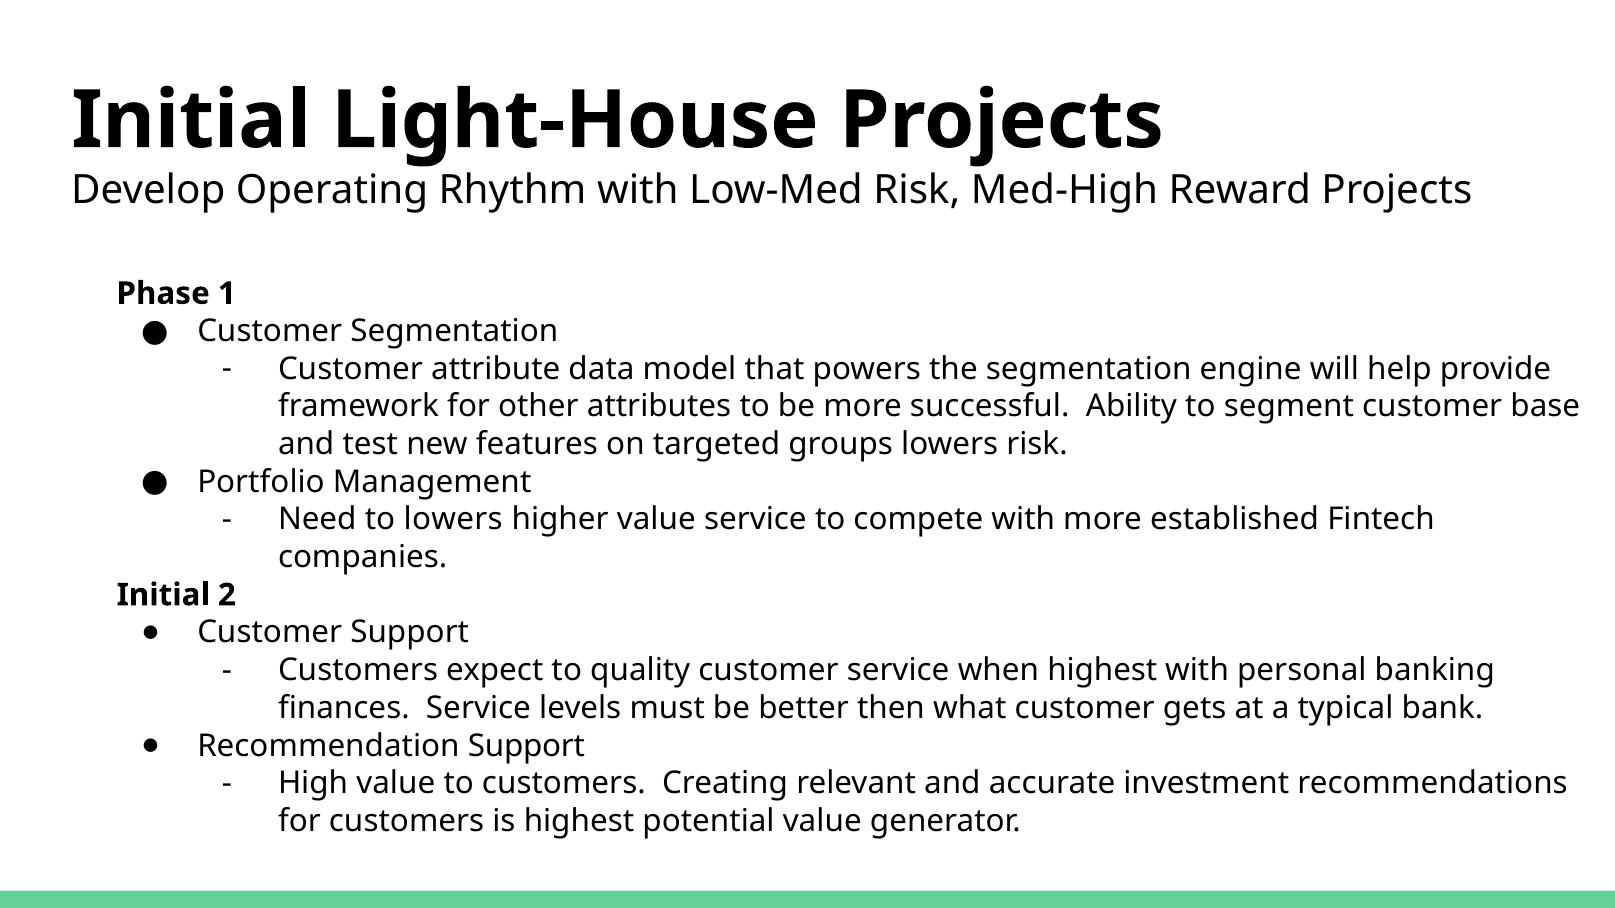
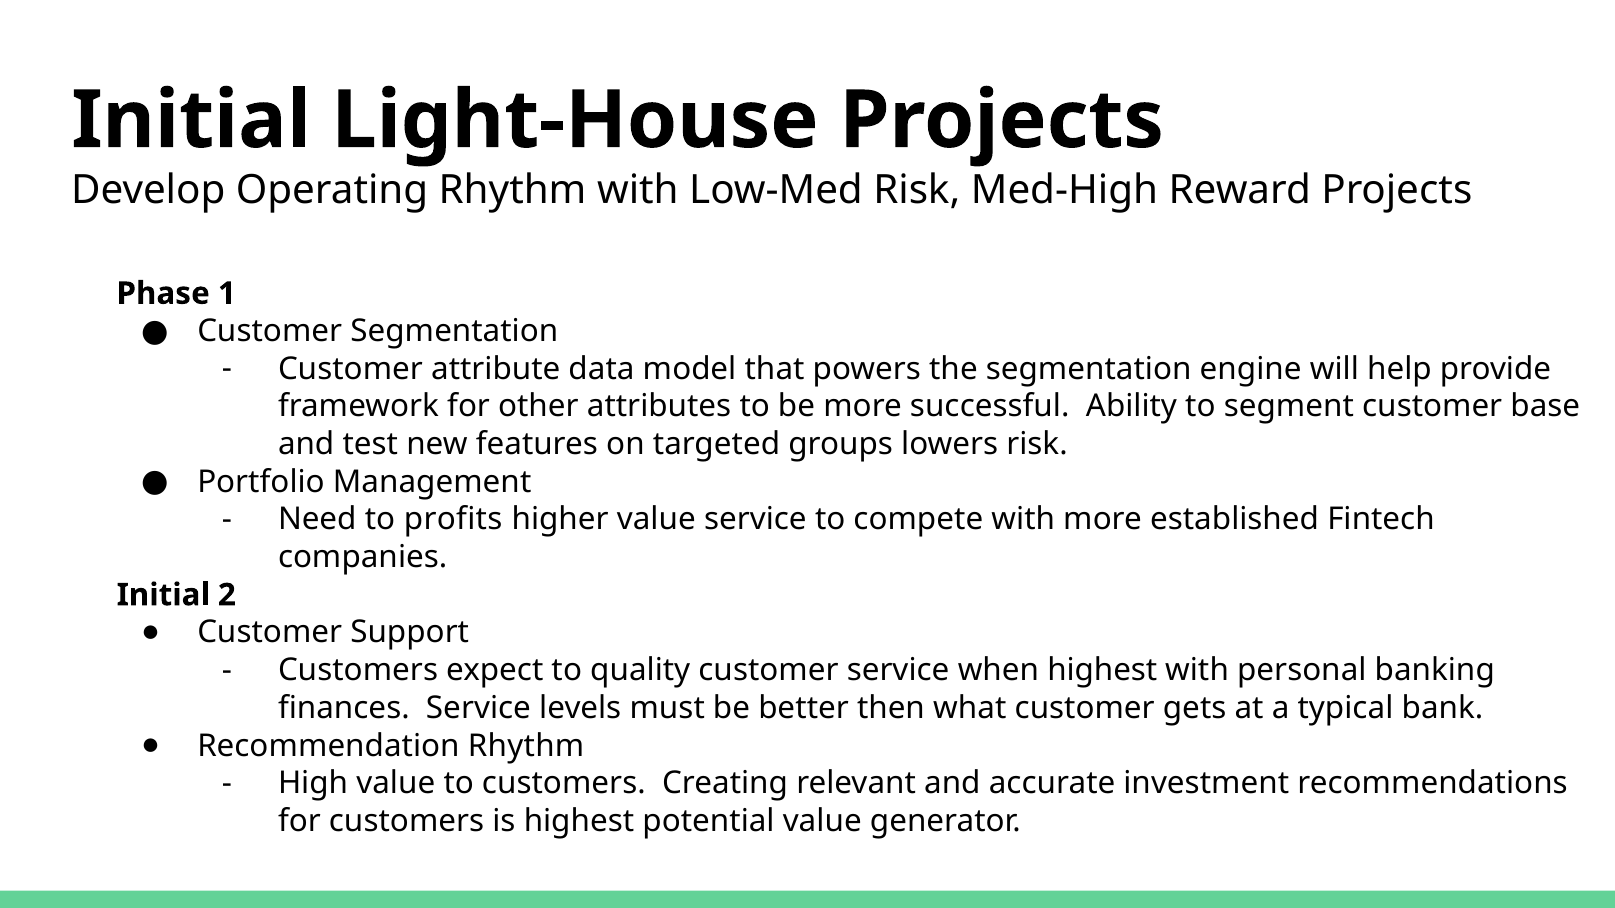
to lowers: lowers -> profits (453, 520)
Recommendation Support: Support -> Rhythm (526, 746)
